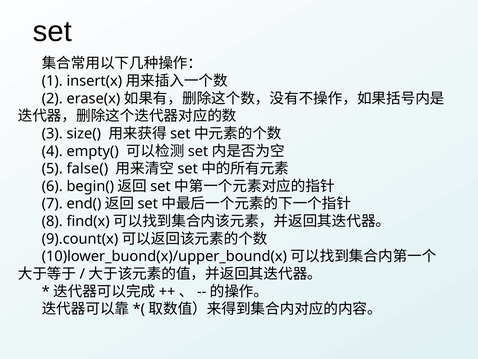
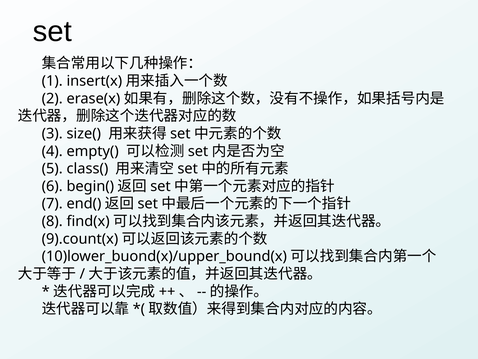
false(: false( -> class( (87, 168)
